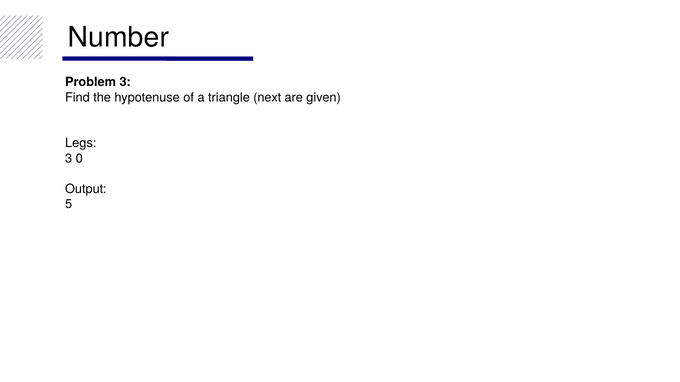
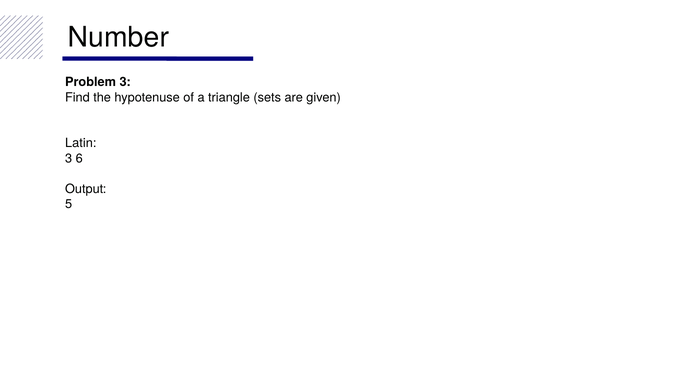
next: next -> sets (267, 97)
Legs: Legs -> Latin (81, 143)
0: 0 -> 6 (79, 159)
